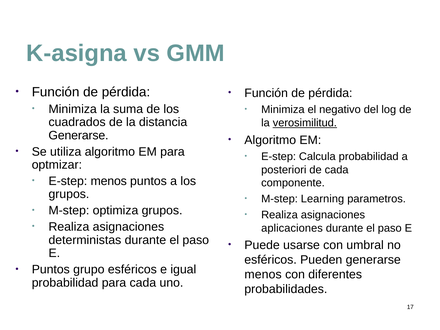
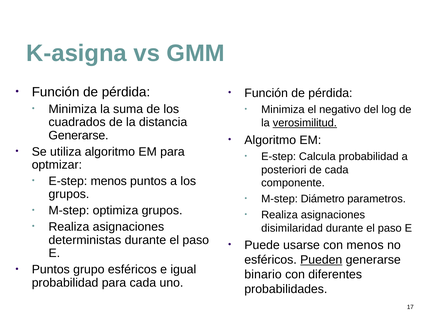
Learning: Learning -> Diámetro (323, 199)
aplicaciones: aplicaciones -> disimilaridad (292, 228)
con umbral: umbral -> menos (365, 245)
Pueden underline: none -> present (321, 260)
menos: menos -> binario (263, 274)
